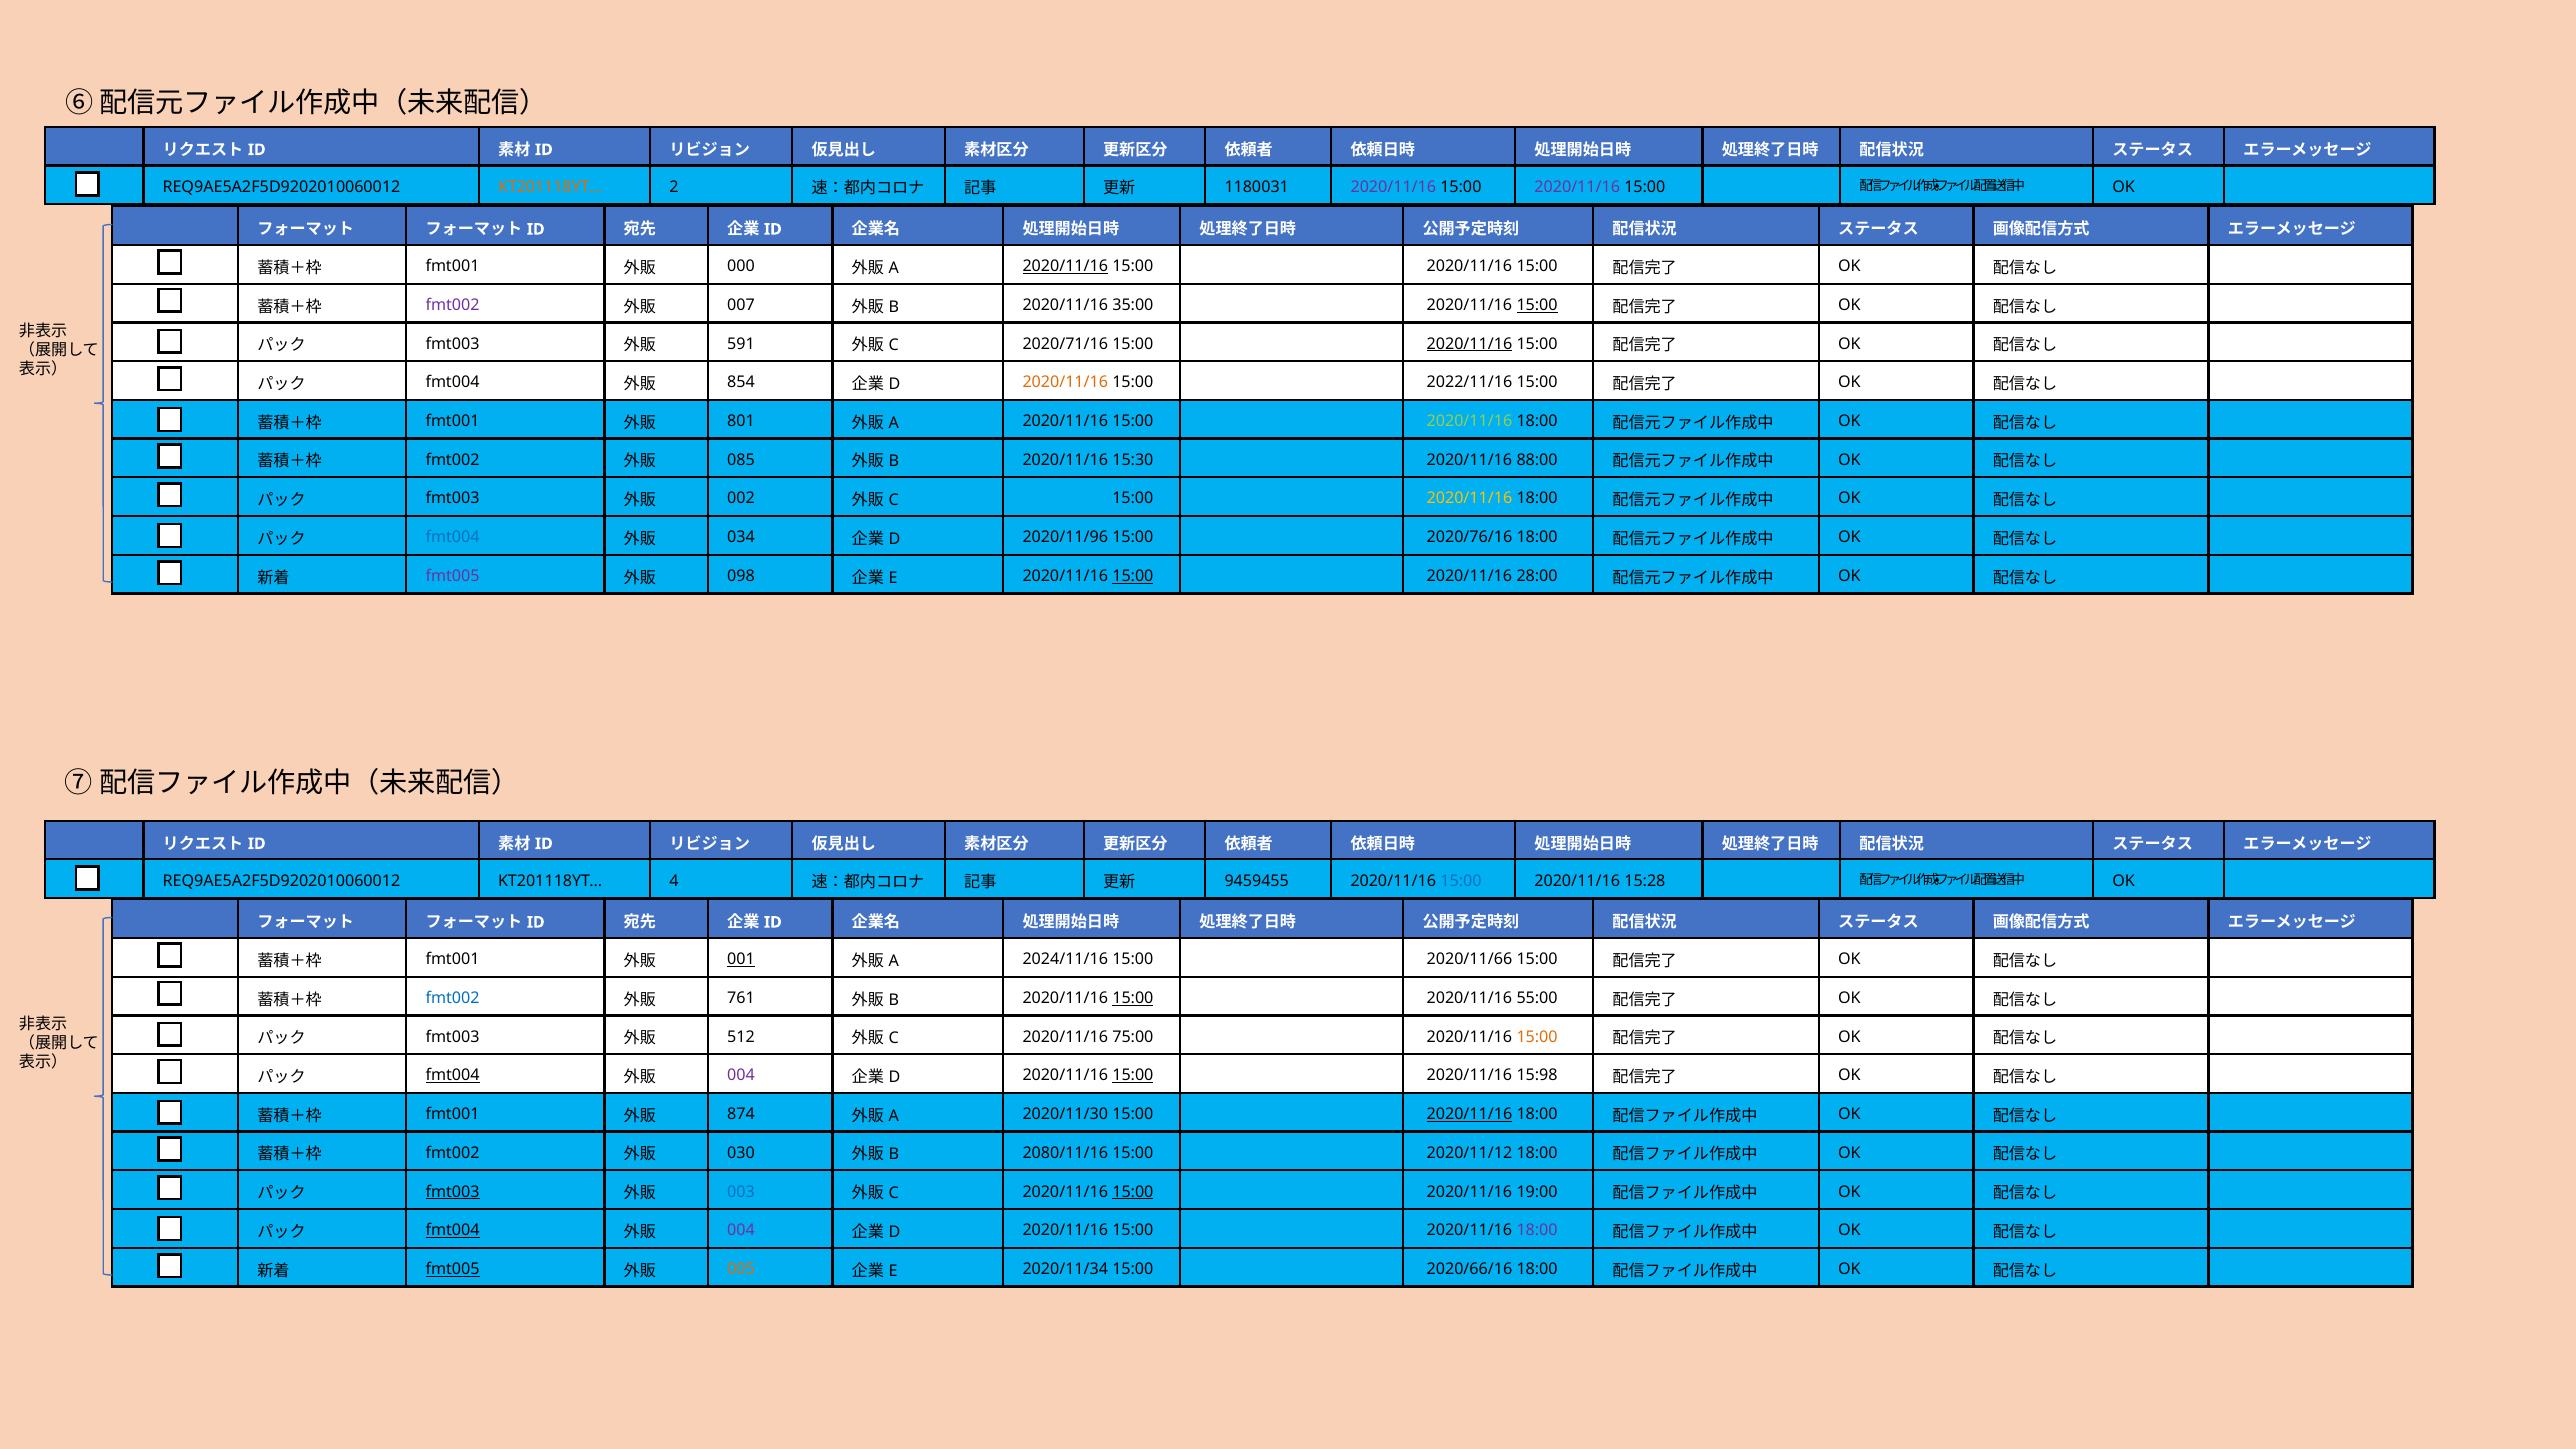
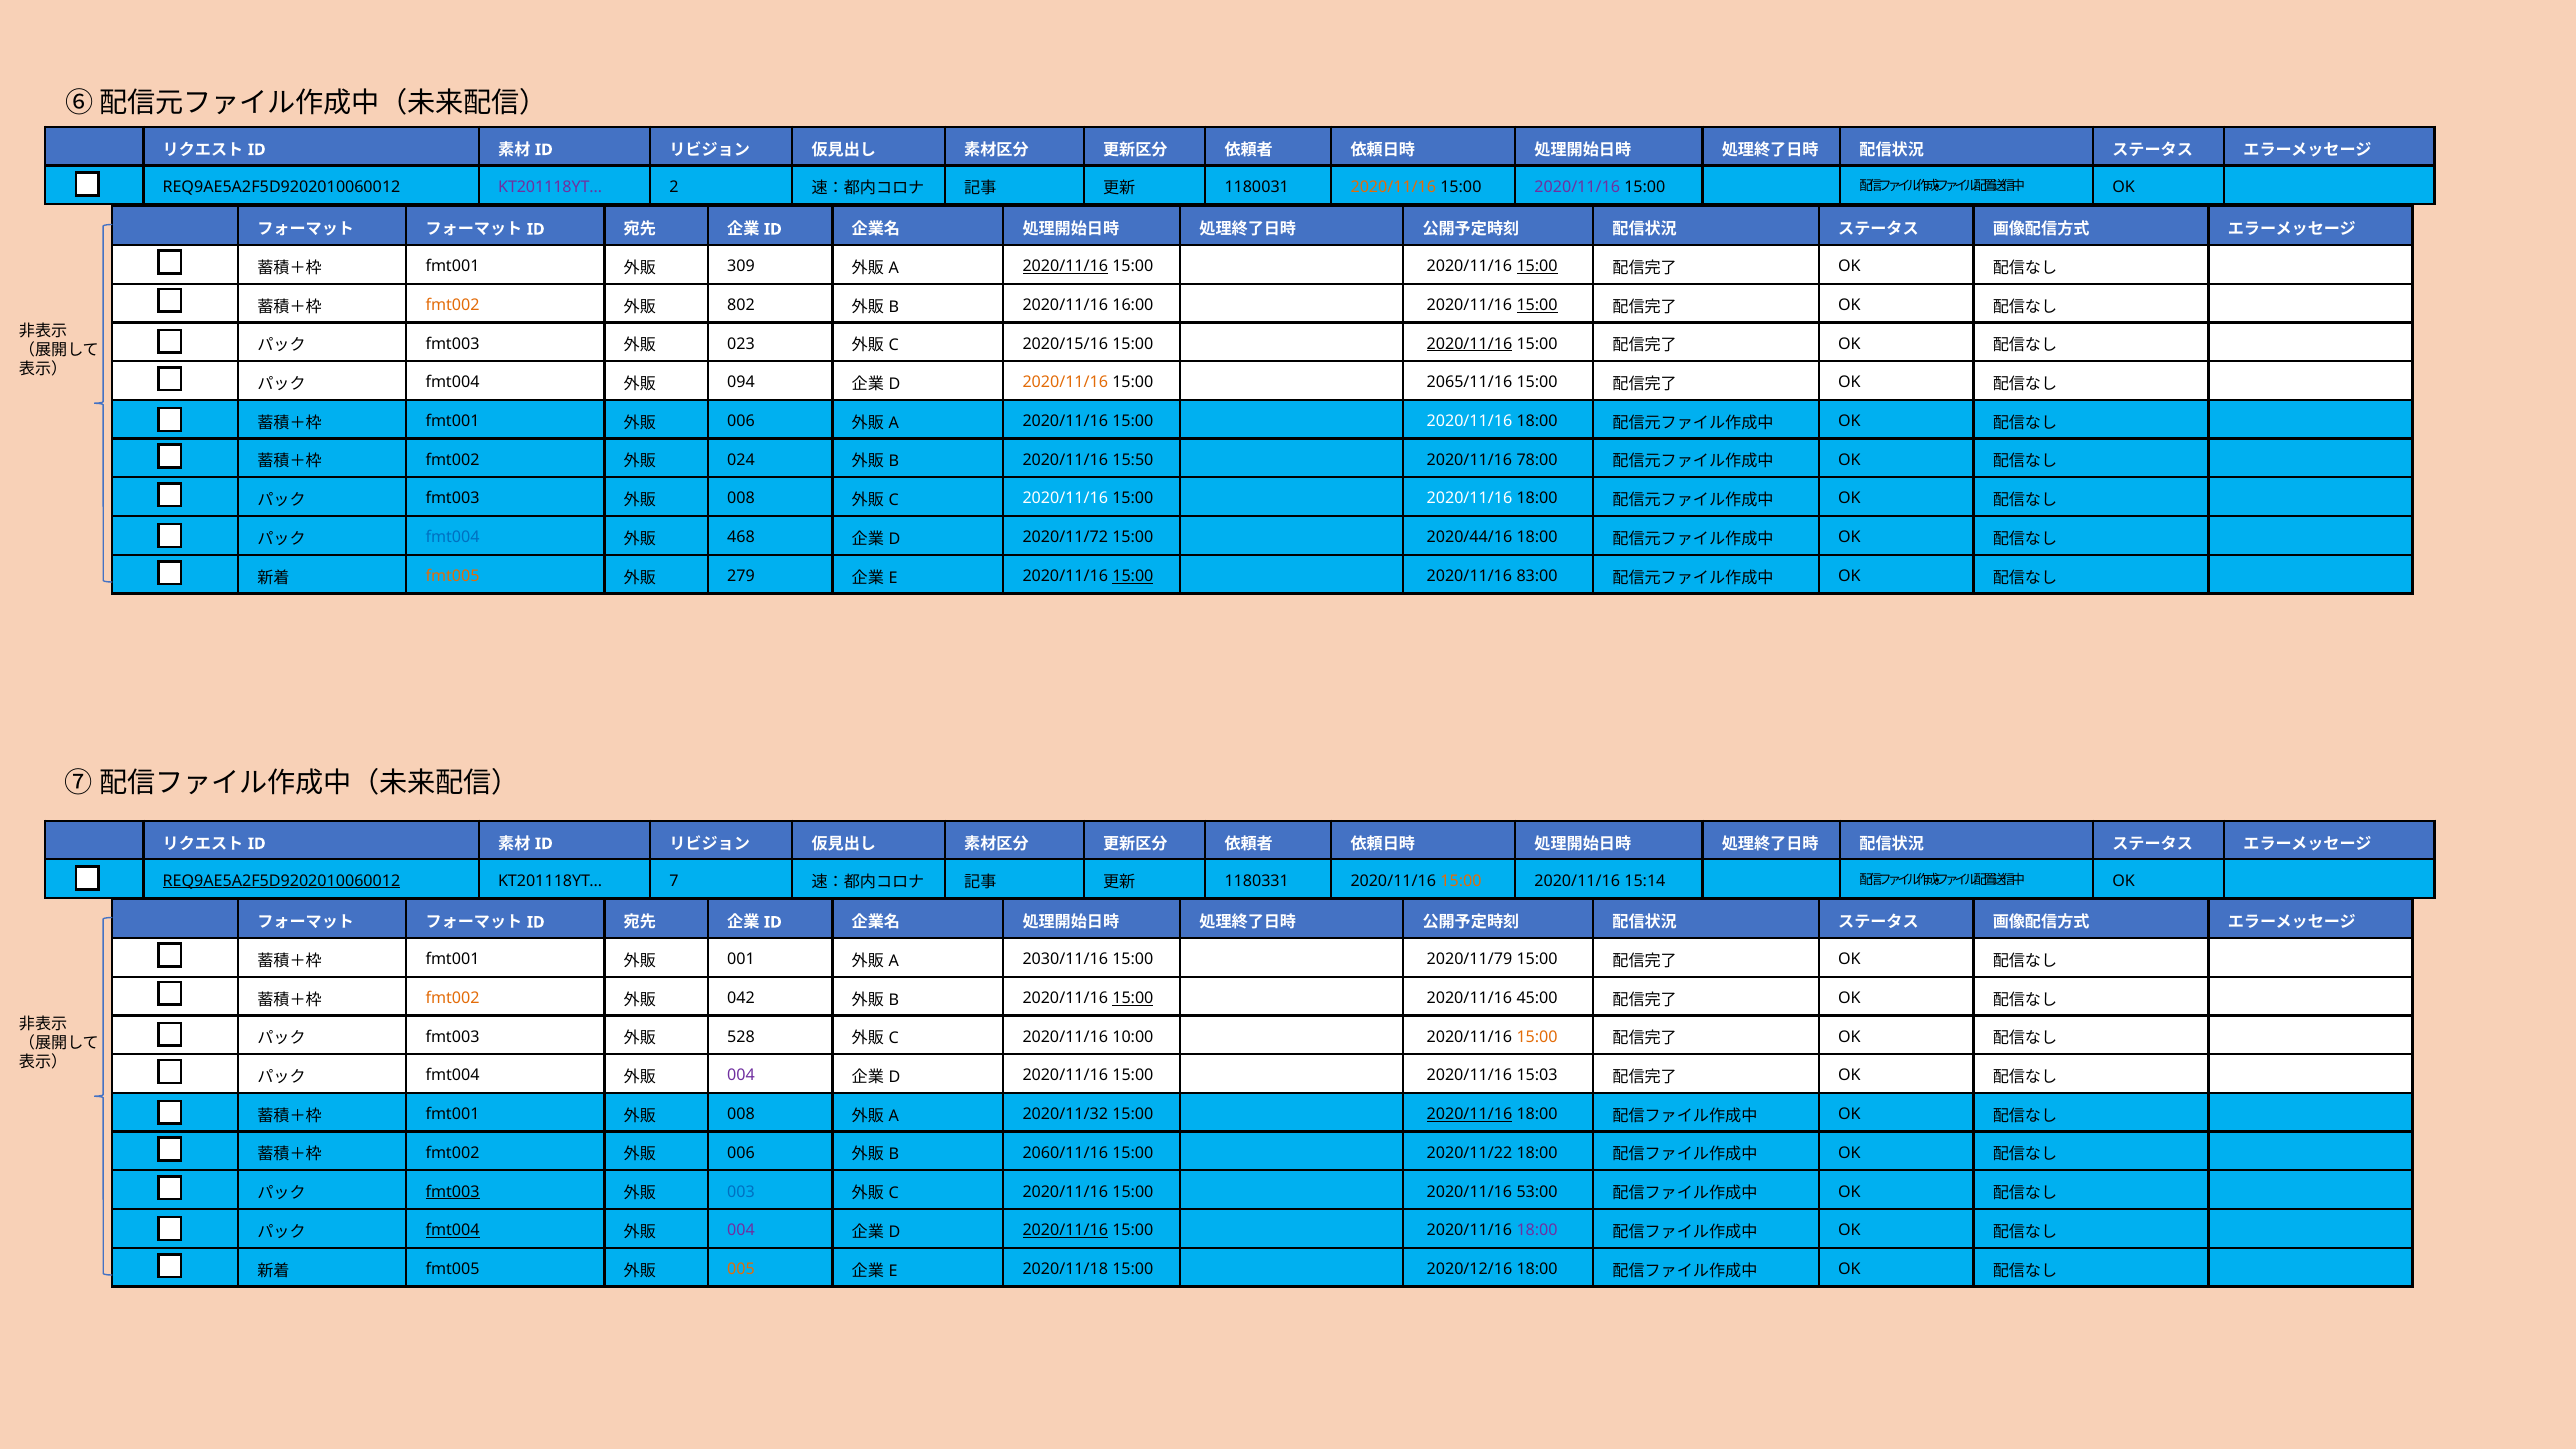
KT201118YT… colour: orange -> purple (550, 187)
2020/11/16 colour: purple -> orange (1393, 187)
000: 000 -> 309 (741, 266)
15:00 underline: none -> present (1537, 266)
fmt002 colour: purple -> orange (453, 305)
007: 007 -> 802 (741, 305)
35:00: 35:00 -> 16:00 (1133, 305)
591: 591 -> 023 (741, 344)
2020/71/16: 2020/71/16 -> 2020/15/16 (1065, 344)
854: 854 -> 094 (741, 383)
2022/11/16: 2022/11/16 -> 2065/11/16 (1469, 383)
801: 801 -> 006 (741, 421)
2020/11/16 colour: light green -> white (1469, 421)
085: 085 -> 024 (741, 460)
15:30: 15:30 -> 15:50 (1133, 460)
88:00: 88:00 -> 78:00 (1537, 460)
002: 002 -> 008 (741, 499)
2020/11/16 colour: light blue -> white (1065, 499)
2020/11/16 colour: yellow -> white (1469, 499)
034: 034 -> 468 (741, 537)
2020/11/96: 2020/11/96 -> 2020/11/72 (1065, 537)
2020/76/16: 2020/76/16 -> 2020/44/16 (1469, 537)
fmt005 colour: purple -> orange (453, 576)
098: 098 -> 279 (741, 576)
28:00: 28:00 -> 83:00 (1537, 576)
REQ9AE5A2F5D9202010060012 underline: none -> present (281, 881)
4: 4 -> 7 (674, 881)
9459455: 9459455 -> 1180331 (1257, 881)
15:00 colour: blue -> orange (1461, 881)
15:28: 15:28 -> 15:14 (1645, 881)
001 underline: present -> none (741, 959)
2024/11/16: 2024/11/16 -> 2030/11/16 (1065, 959)
2020/11/66: 2020/11/66 -> 2020/11/79 (1469, 959)
fmt002 colour: blue -> orange (453, 998)
761: 761 -> 042 (741, 998)
55:00: 55:00 -> 45:00 (1537, 998)
512: 512 -> 528 (741, 1037)
75:00: 75:00 -> 10:00 (1133, 1037)
fmt004 underline: present -> none (453, 1076)
15:00 underline: present -> none (1133, 1076)
15:98: 15:98 -> 15:03 (1537, 1076)
874: 874 -> 008 (741, 1114)
2020/11/30: 2020/11/30 -> 2020/11/32 (1065, 1114)
030: 030 -> 006 (741, 1153)
2080/11/16: 2080/11/16 -> 2060/11/16 (1065, 1153)
2020/11/12: 2020/11/12 -> 2020/11/22 (1469, 1153)
15:00 underline: present -> none (1133, 1192)
19:00: 19:00 -> 53:00 (1537, 1192)
2020/11/16 underline: none -> present (1065, 1230)
fmt005 underline: present -> none (453, 1269)
2020/11/34: 2020/11/34 -> 2020/11/18 (1065, 1269)
2020/66/16: 2020/66/16 -> 2020/12/16 (1469, 1269)
